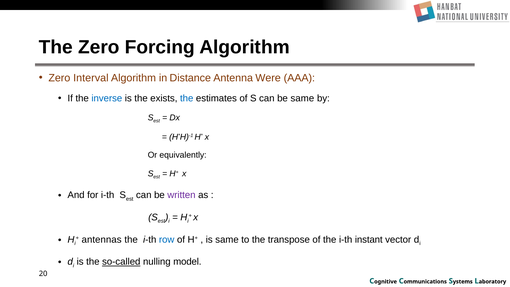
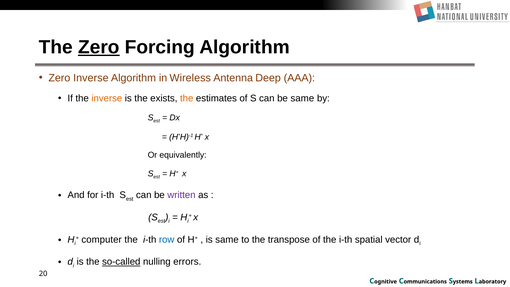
Zero underline: none -> present (99, 47)
Zero Interval: Interval -> Inverse (91, 78)
Distance: Distance -> Wireless (190, 78)
Were: Were -> Deep (268, 78)
inverse colour: blue -> orange (107, 98)
the colour: blue -> orange (187, 98)
antennas: antennas -> computer (102, 239)
instant: instant -> spatial (369, 239)
model: model -> errors (187, 262)
